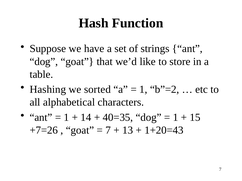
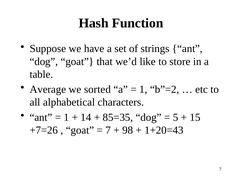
Hashing: Hashing -> Average (48, 90)
40=35: 40=35 -> 85=35 (118, 118)
1: 1 -> 5 (176, 118)
13: 13 -> 98 (128, 131)
